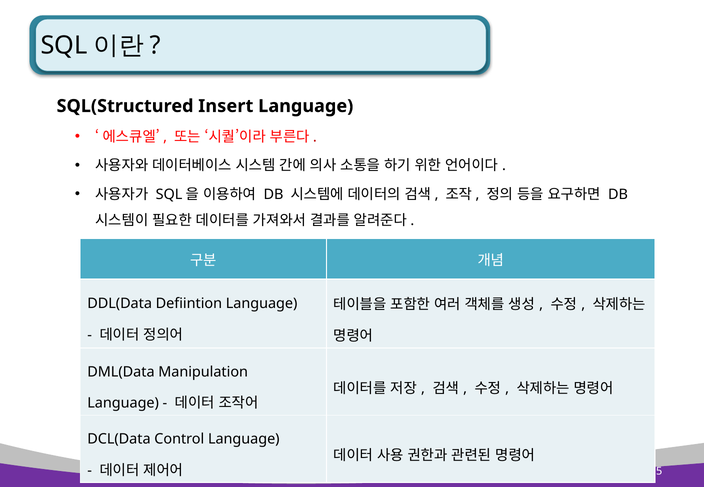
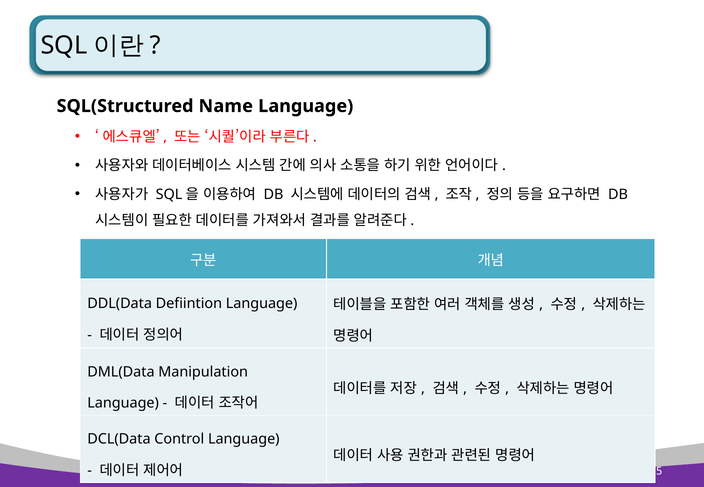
Insert: Insert -> Name (226, 106)
